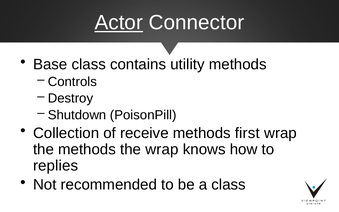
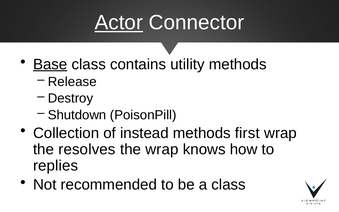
Base underline: none -> present (50, 64)
Controls: Controls -> Release (72, 82)
receive: receive -> instead (144, 133)
the methods: methods -> resolves (87, 149)
